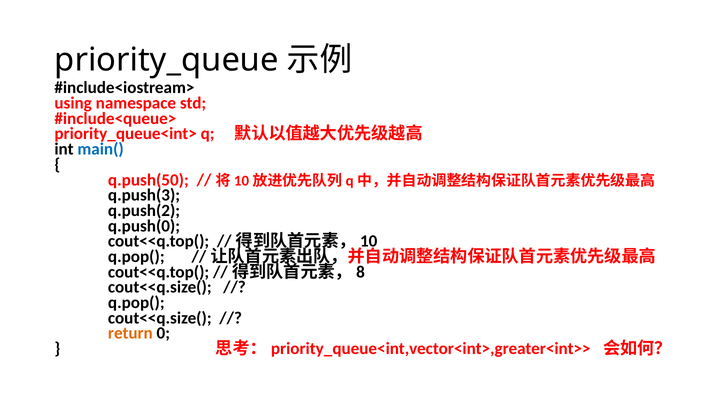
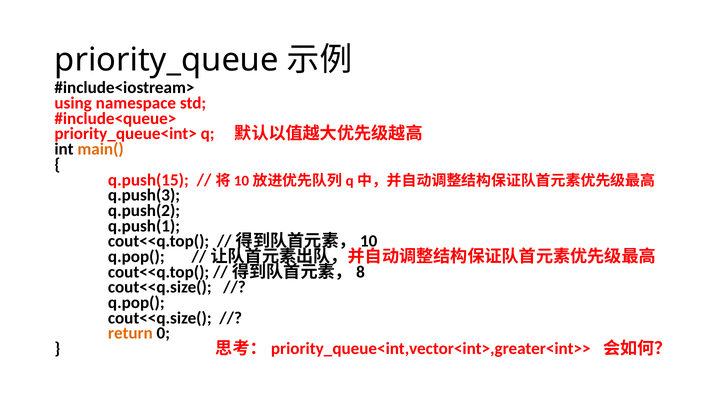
main( colour: blue -> orange (101, 149)
q.push(50: q.push(50 -> q.push(15 (148, 180)
q.push(0: q.push(0 -> q.push(1 (144, 226)
